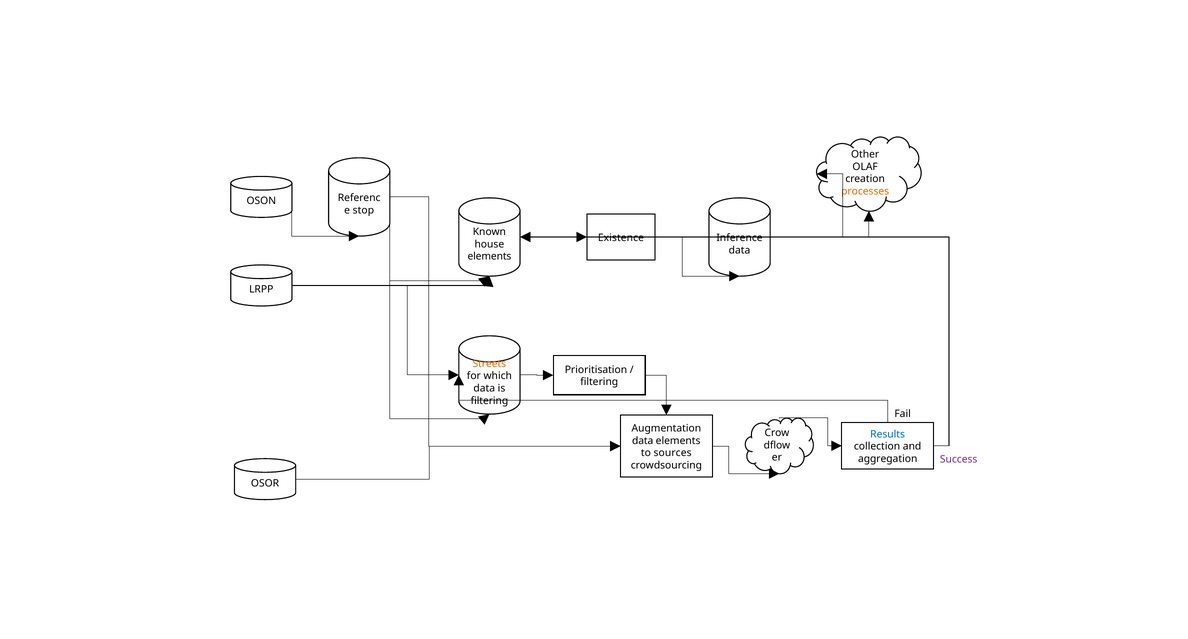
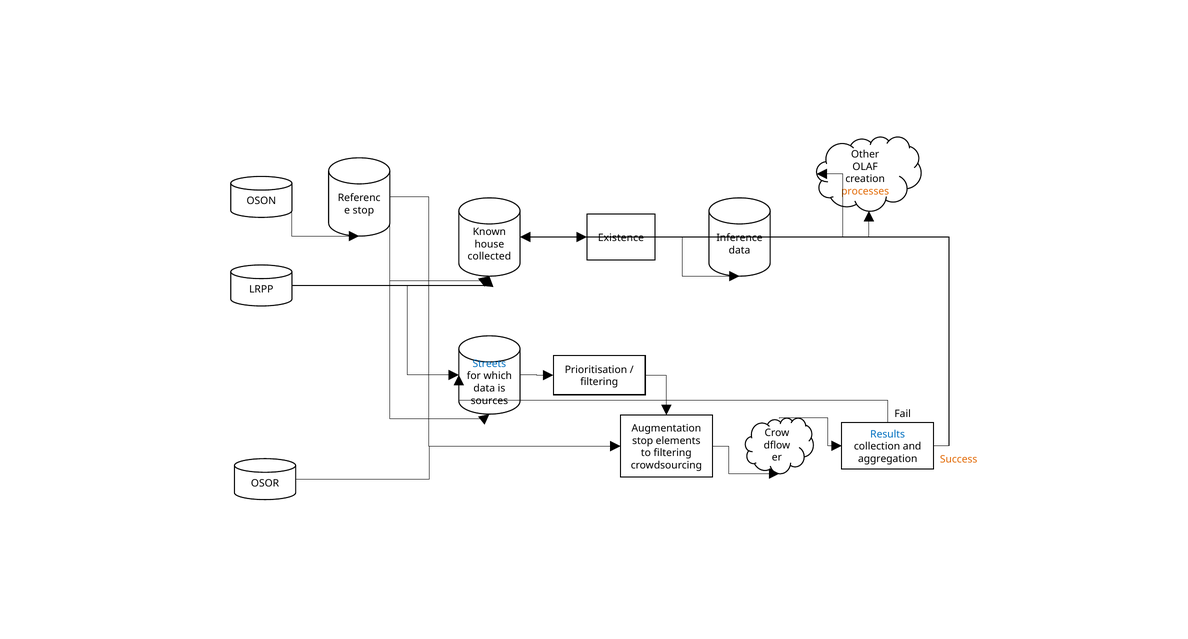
elements: elements -> collected (489, 257)
Streets colour: orange -> blue (489, 364)
filtering: filtering -> sources (489, 401)
data: data -> stop (643, 441)
to sources: sources -> filtering (673, 453)
Success colour: purple -> orange (959, 459)
